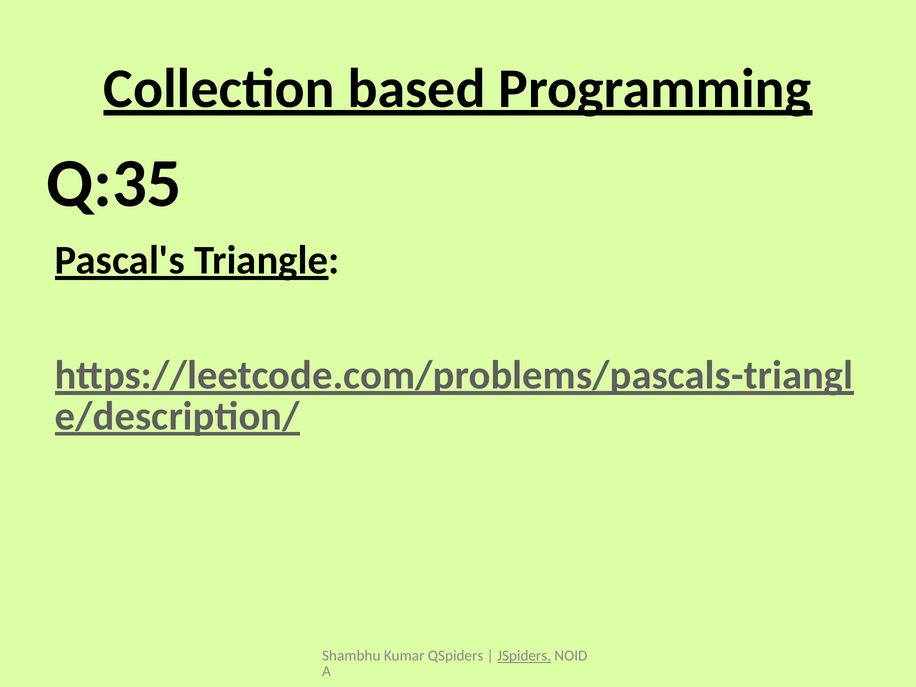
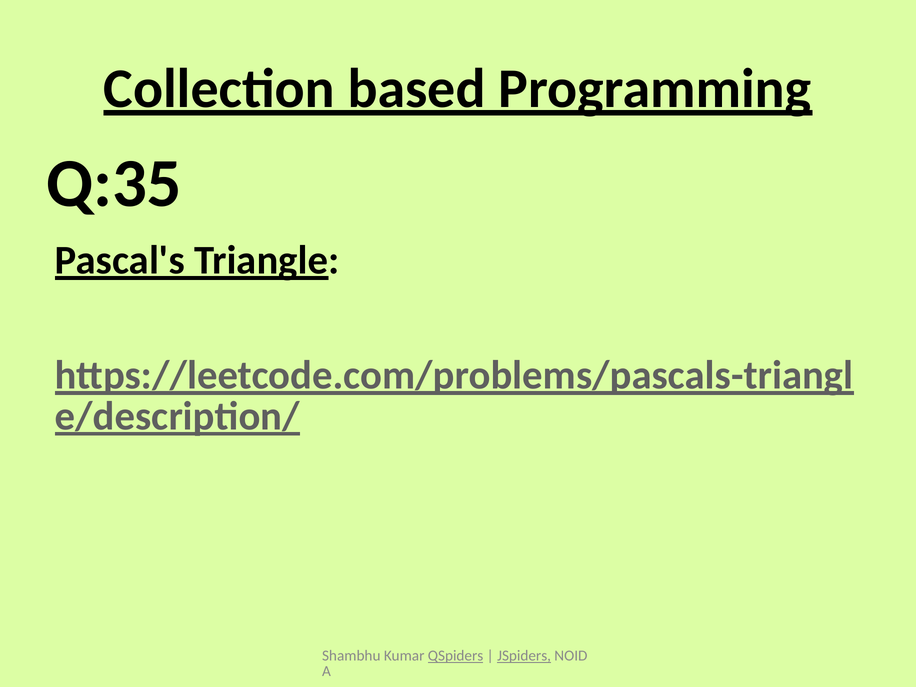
QSpiders underline: none -> present (456, 656)
